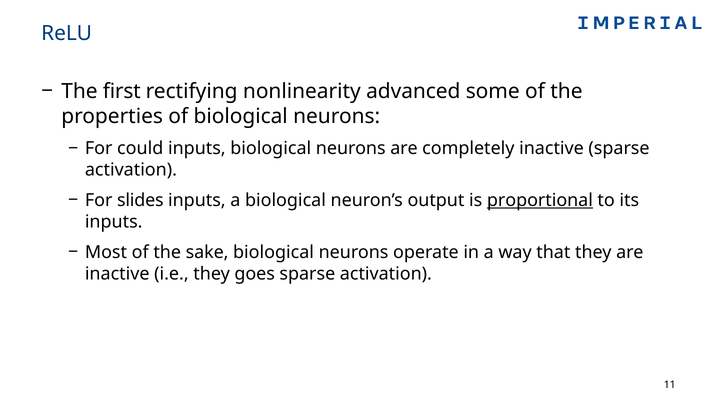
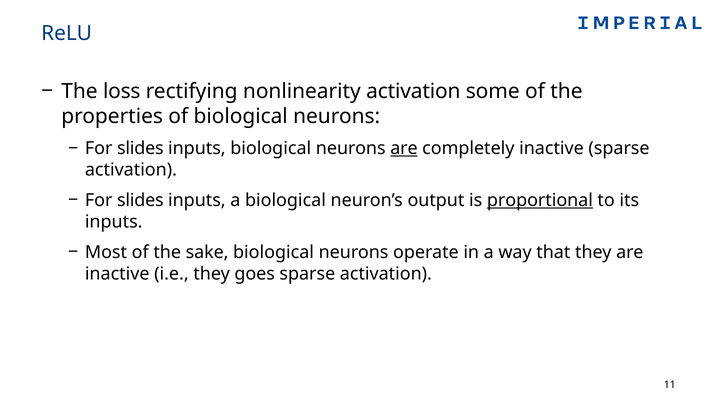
first: first -> loss (122, 91)
nonlinearity advanced: advanced -> activation (413, 91)
could: could -> slides (140, 148)
are underline: none -> present (404, 148)
